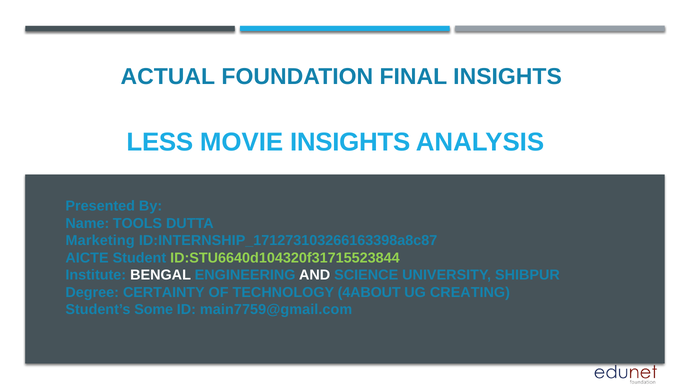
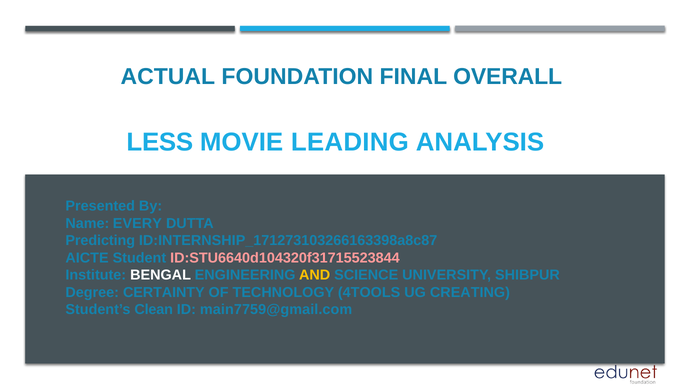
FINAL INSIGHTS: INSIGHTS -> OVERALL (508, 77)
MOVIE INSIGHTS: INSIGHTS -> LEADING (350, 142)
TOOLS: TOOLS -> EVERY (137, 224)
Marketing: Marketing -> Predicting (100, 241)
ID:STU6640d104320f31715523844 colour: light green -> pink (285, 258)
AND colour: white -> yellow (315, 275)
4ABOUT: 4ABOUT -> 4TOOLS (369, 293)
Some: Some -> Clean (154, 310)
